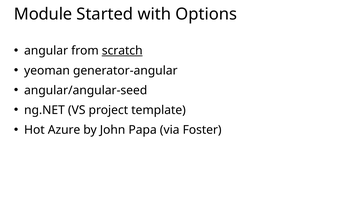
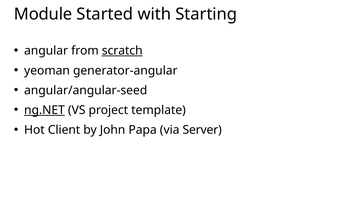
Options: Options -> Starting (206, 14)
ng.NET underline: none -> present (44, 110)
Azure: Azure -> Client (64, 130)
Foster: Foster -> Server (202, 130)
